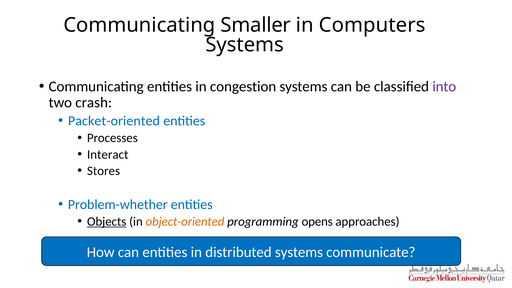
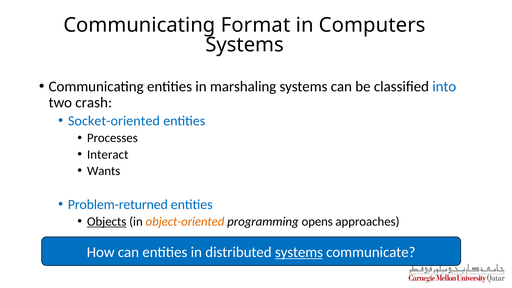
Smaller: Smaller -> Format (256, 25)
congestion: congestion -> marshaling (243, 87)
into colour: purple -> blue (444, 87)
Packet-oriented: Packet-oriented -> Socket-oriented (114, 121)
Stores: Stores -> Wants (104, 171)
Problem-whether: Problem-whether -> Problem-returned (118, 204)
systems underline: none -> present (299, 252)
